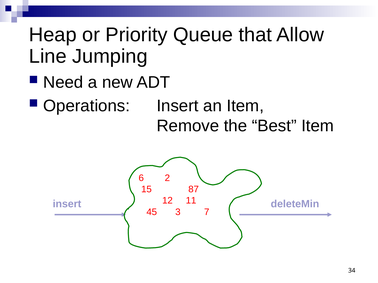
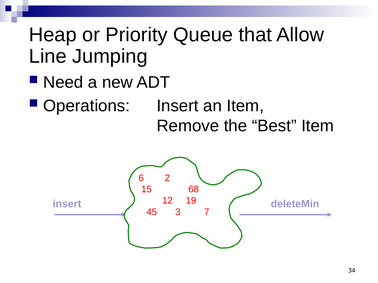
87: 87 -> 68 (194, 190)
11: 11 -> 19 (191, 201)
